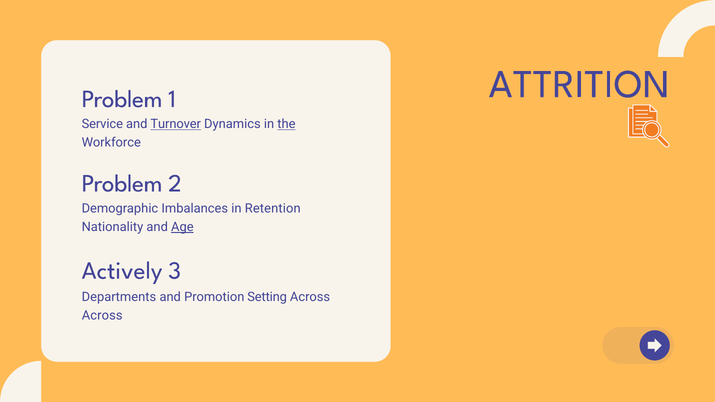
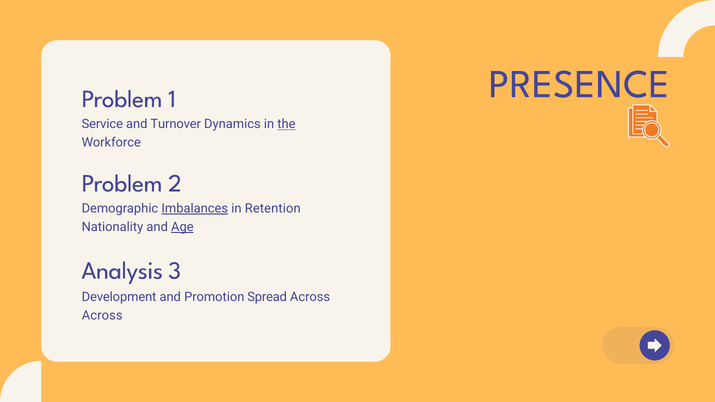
ATTRITION: ATTRITION -> PRESENCE (579, 84)
Turnover underline: present -> none (176, 124)
Imbalances underline: none -> present (195, 209)
Actively: Actively -> Analysis (122, 271)
Departments: Departments -> Development (119, 297)
Setting: Setting -> Spread (267, 297)
